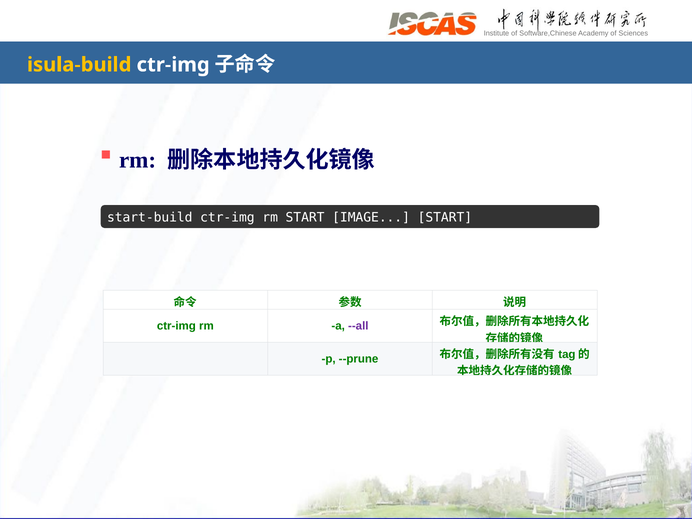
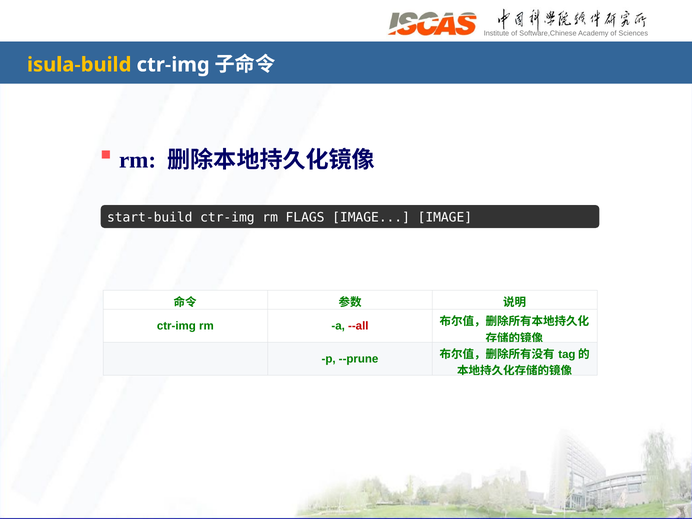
rm START: START -> FLAGS (305, 217)
IMAGE START: START -> IMAGE (445, 217)
--all colour: purple -> red (358, 326)
